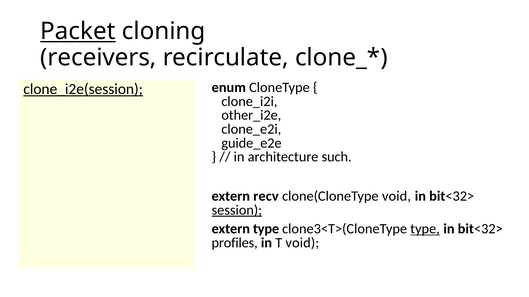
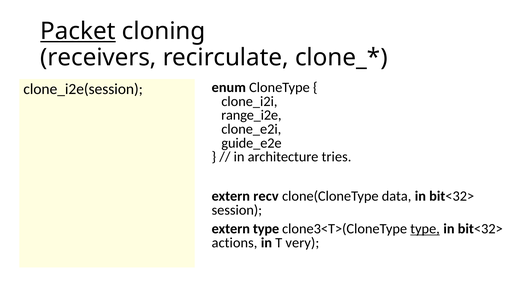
clone_i2e(session underline: present -> none (83, 89)
other_i2e: other_i2e -> range_i2e (251, 115)
such: such -> tries (337, 157)
clone(CloneType void: void -> data (397, 196)
session underline: present -> none (237, 210)
profiles: profiles -> actions (235, 243)
T void: void -> very (302, 243)
